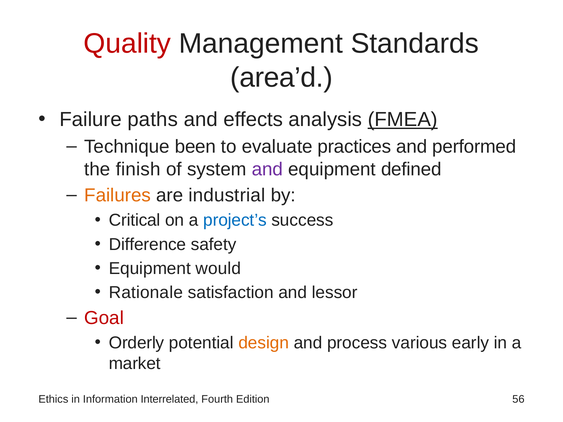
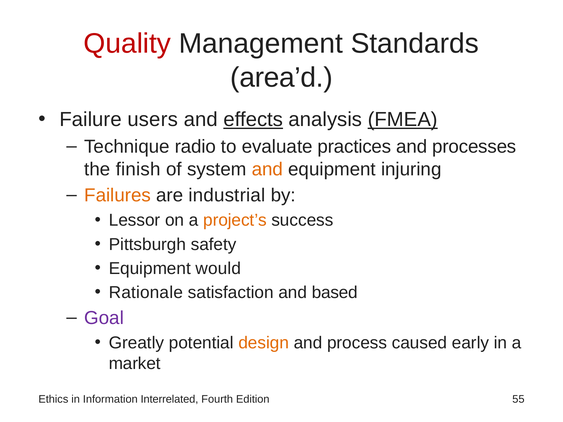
paths: paths -> users (153, 120)
effects underline: none -> present (253, 120)
been: been -> radio (195, 147)
performed: performed -> processes (474, 147)
and colour: purple -> orange (267, 169)
defined: defined -> injuring (411, 169)
Critical: Critical -> Lessor (135, 220)
project’s colour: blue -> orange (235, 220)
Difference: Difference -> Pittsburgh (147, 245)
lessor: lessor -> based (335, 293)
Goal colour: red -> purple (104, 318)
Orderly: Orderly -> Greatly (136, 343)
various: various -> caused (420, 343)
56: 56 -> 55 (518, 400)
